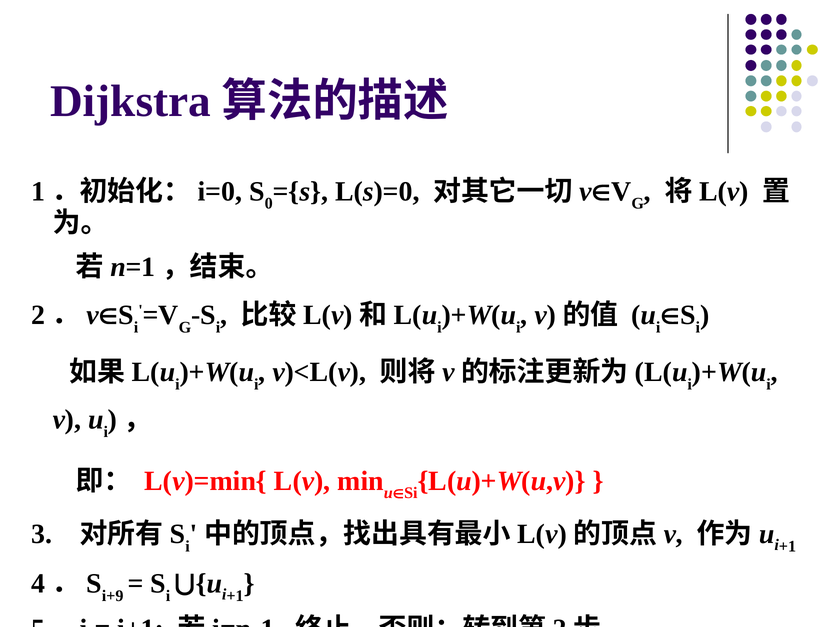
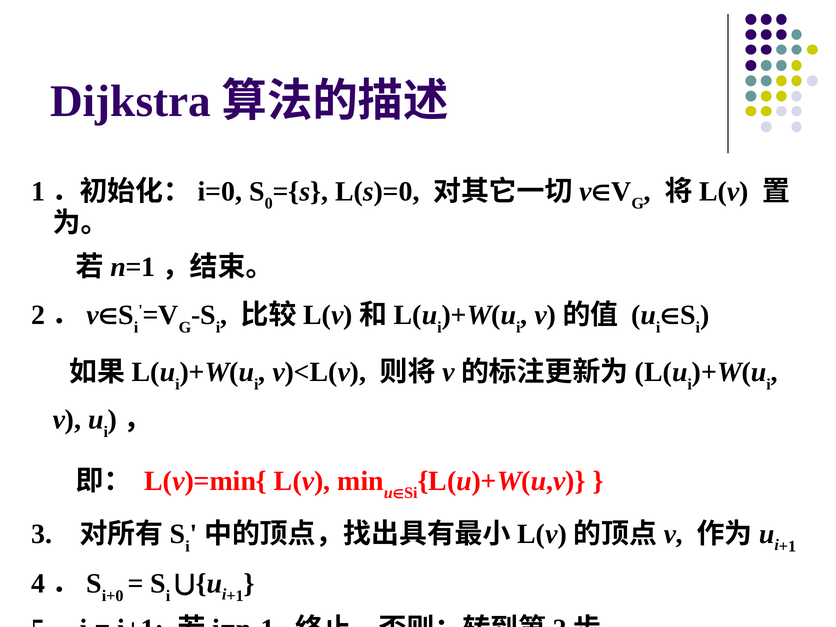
i+9: i+9 -> i+0 (113, 596)
